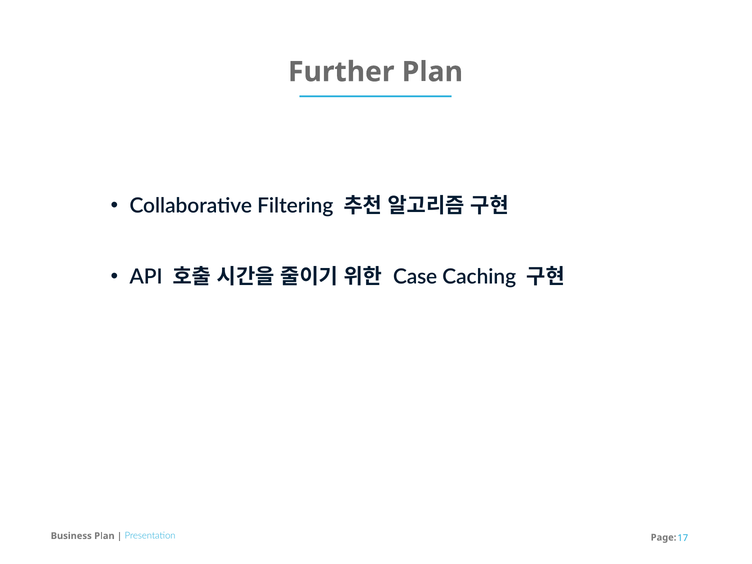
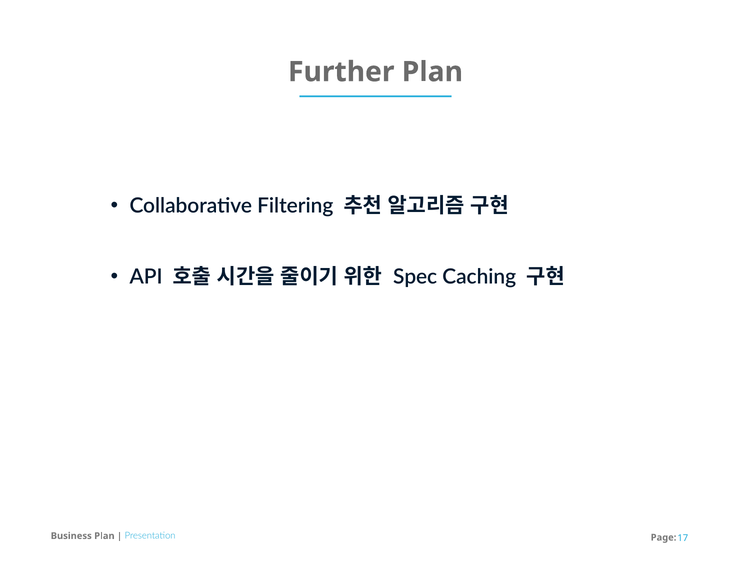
Case: Case -> Spec (415, 277)
